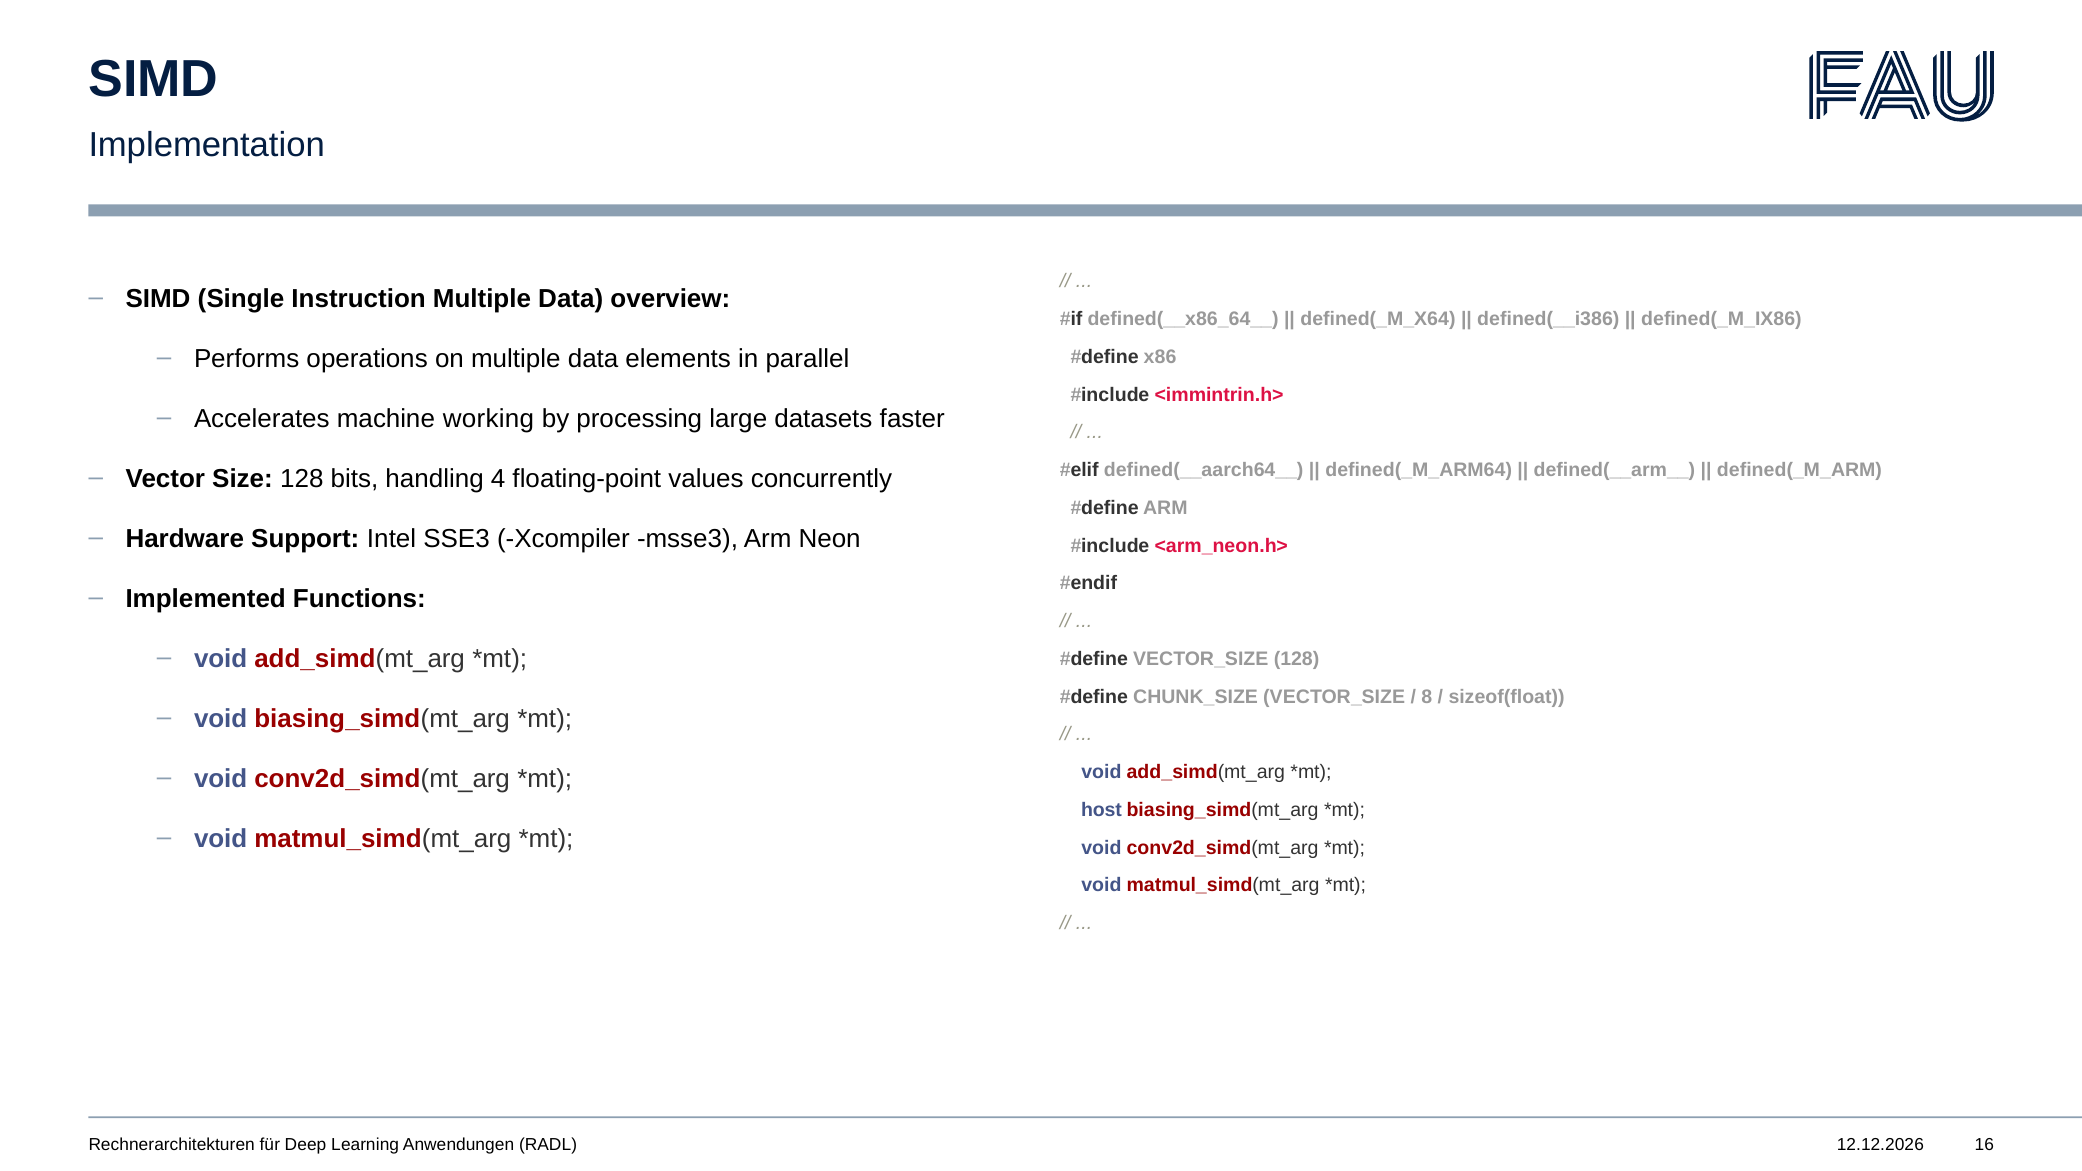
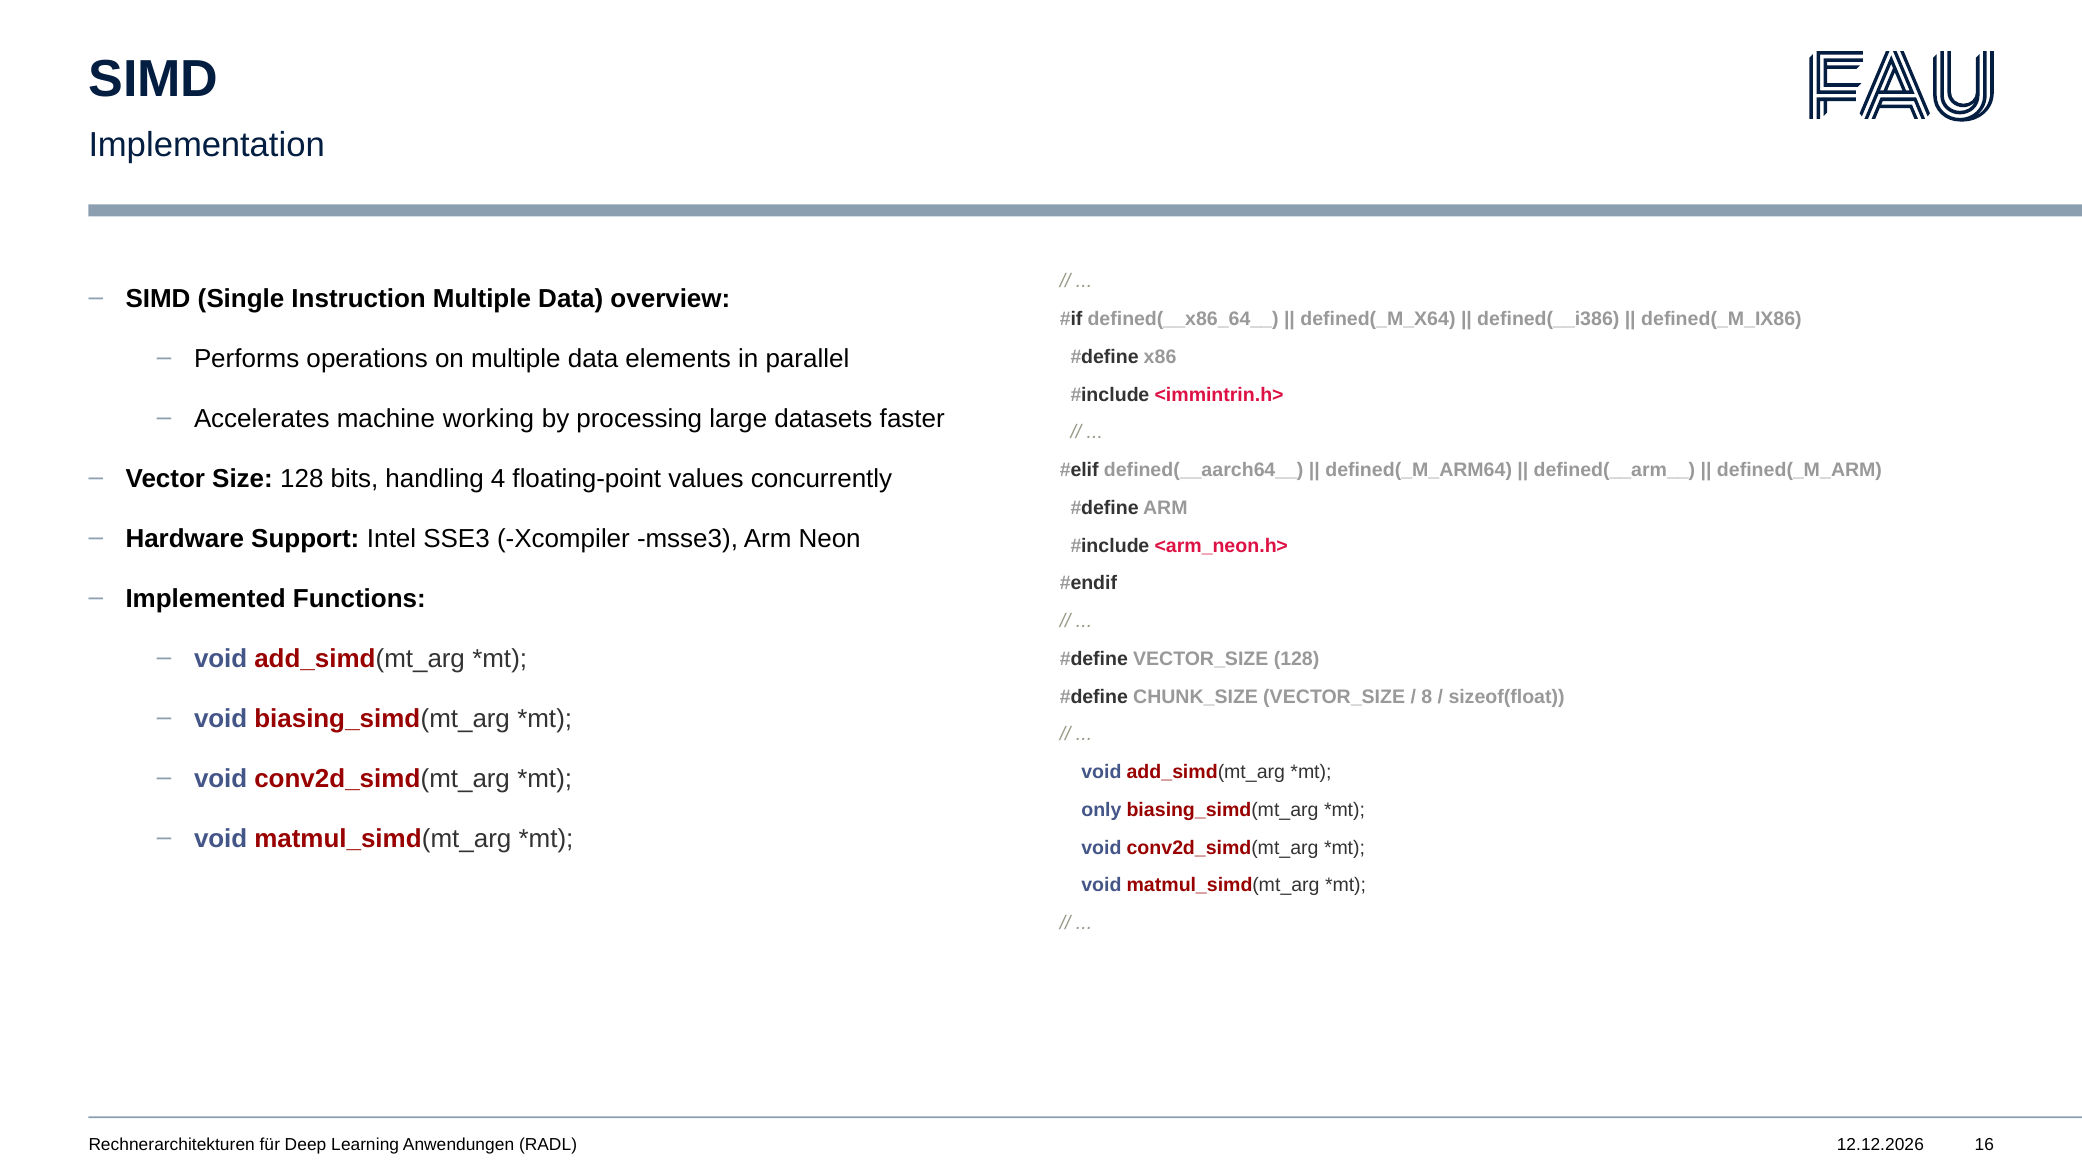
host: host -> only (1101, 810)
